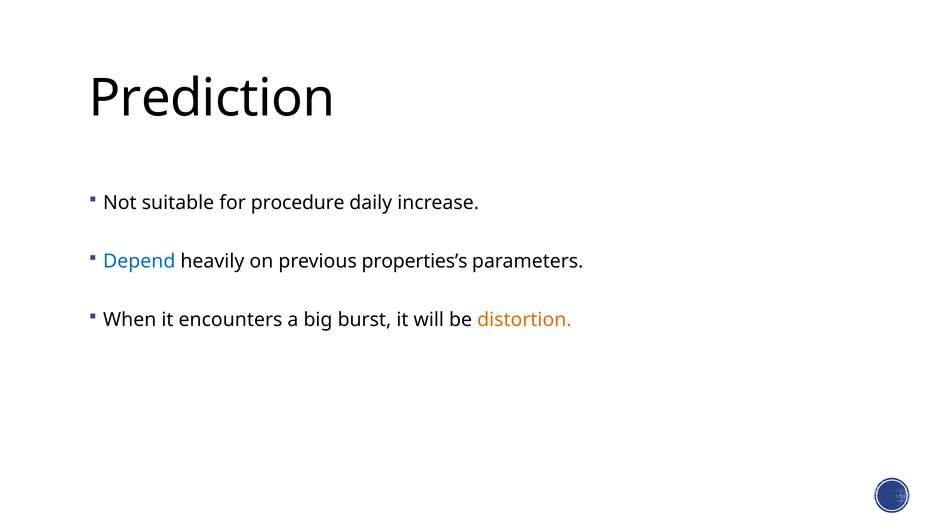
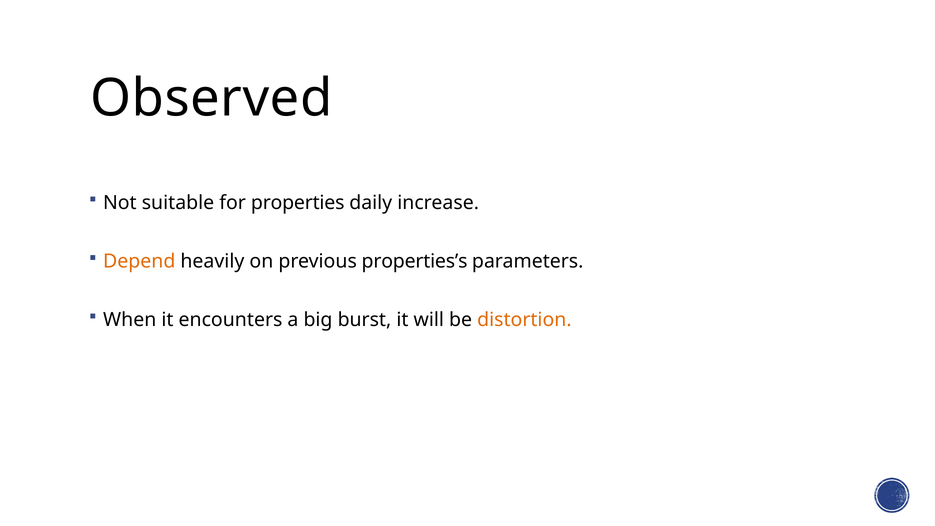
Prediction: Prediction -> Observed (211, 99)
procedure: procedure -> properties (298, 203)
Depend colour: blue -> orange (139, 261)
